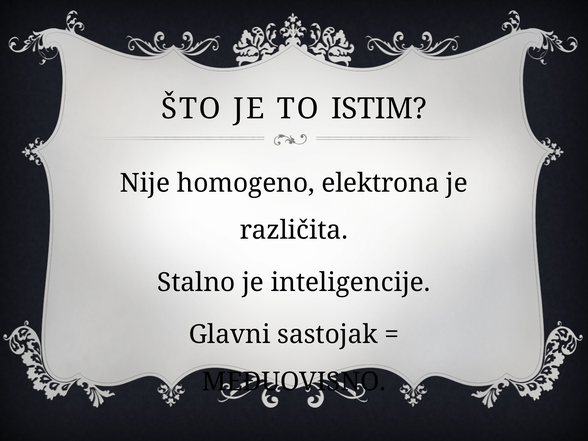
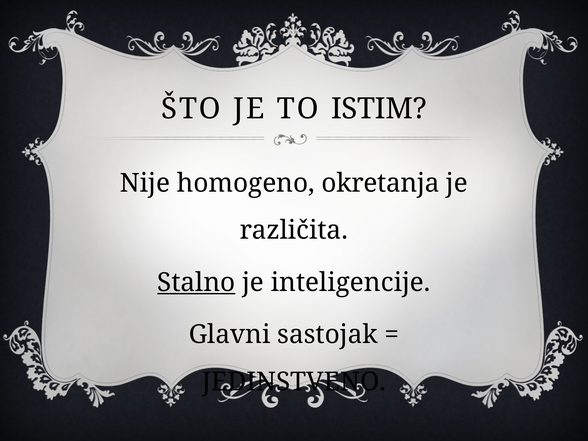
elektrona: elektrona -> okretanja (381, 183)
Stalno underline: none -> present (196, 282)
MEĐUOVISNO: MEĐUOVISNO -> JEDINSTVENO (294, 382)
